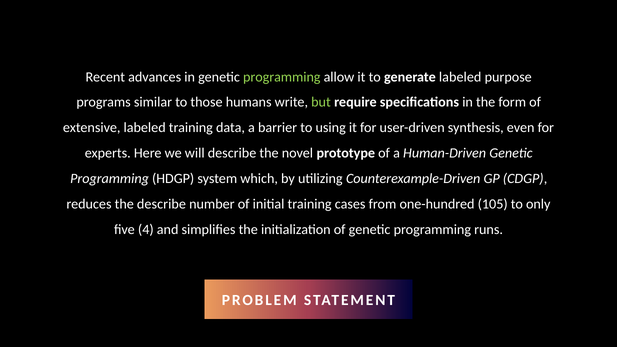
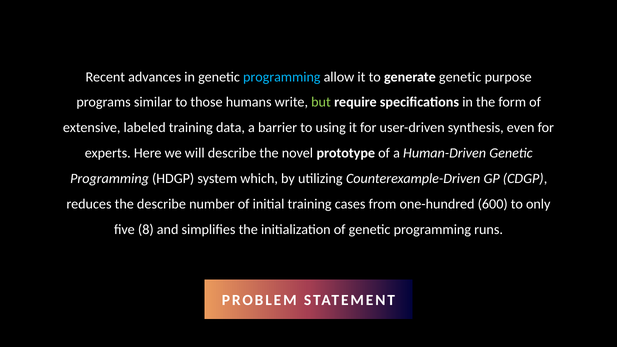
programming colour: light green -> light blue (282, 77)
generate labeled: labeled -> genetic (460, 77)
105: 105 -> 600 (493, 204)
4: 4 -> 8 (146, 230)
